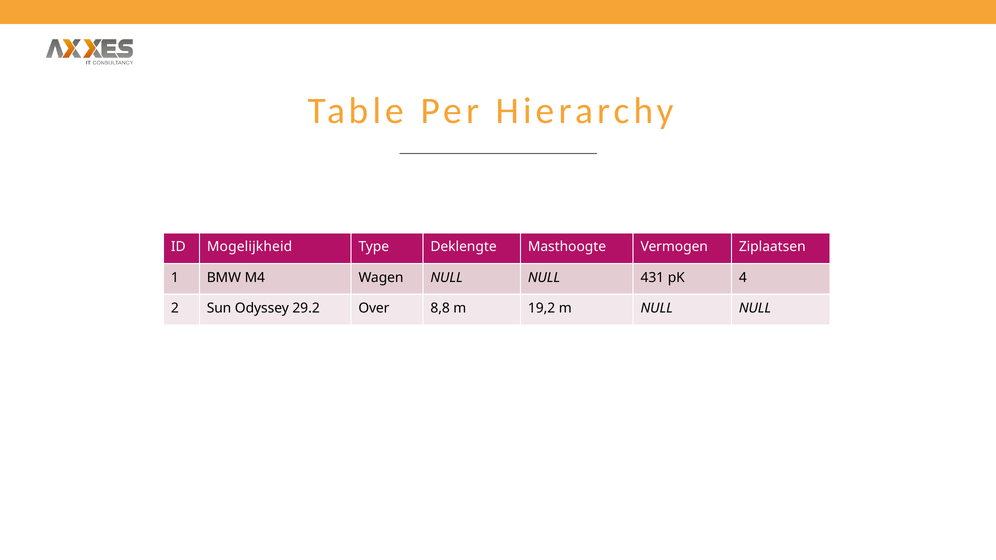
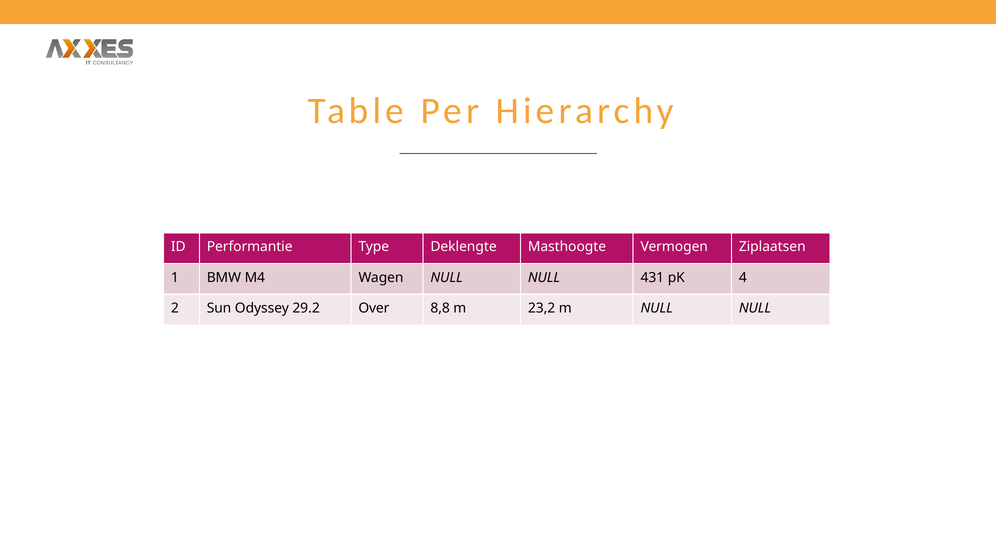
Mogelijkheid: Mogelijkheid -> Performantie (250, 247)
19,2: 19,2 -> 23,2 (542, 308)
